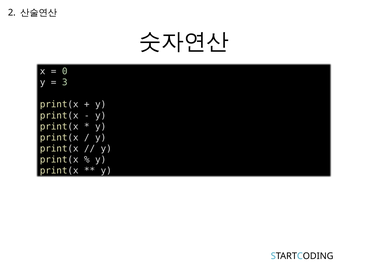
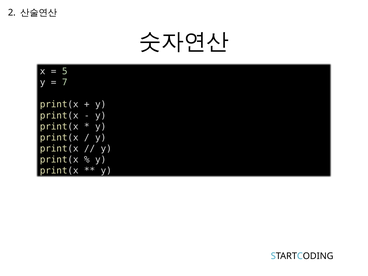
0: 0 -> 5 (65, 71)
3: 3 -> 7 (65, 82)
